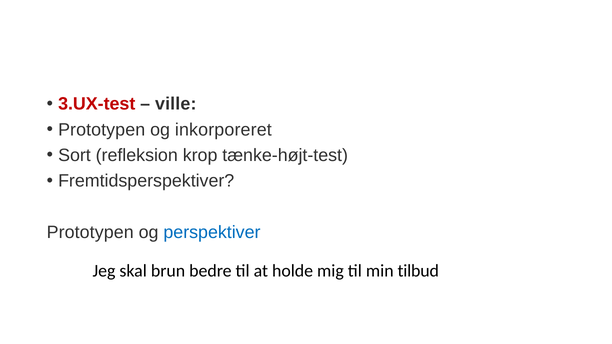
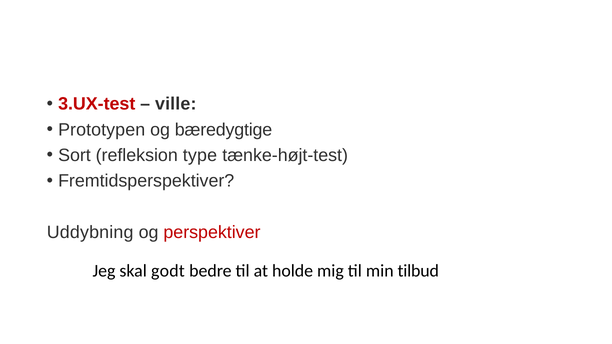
inkorporeret: inkorporeret -> bæredygtige (224, 130)
krop: krop -> type (200, 155)
Prototypen: Prototypen -> Uddybning (90, 232)
perspektiver colour: blue -> red (212, 232)
brun: brun -> godt (168, 271)
